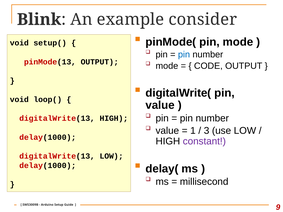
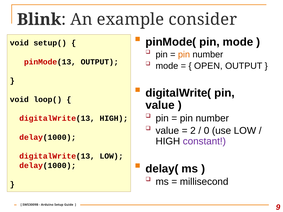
pin colour: blue -> orange (184, 54)
CODE: CODE -> OPEN (208, 66)
1: 1 -> 2 (193, 131)
3: 3 -> 0 (207, 131)
